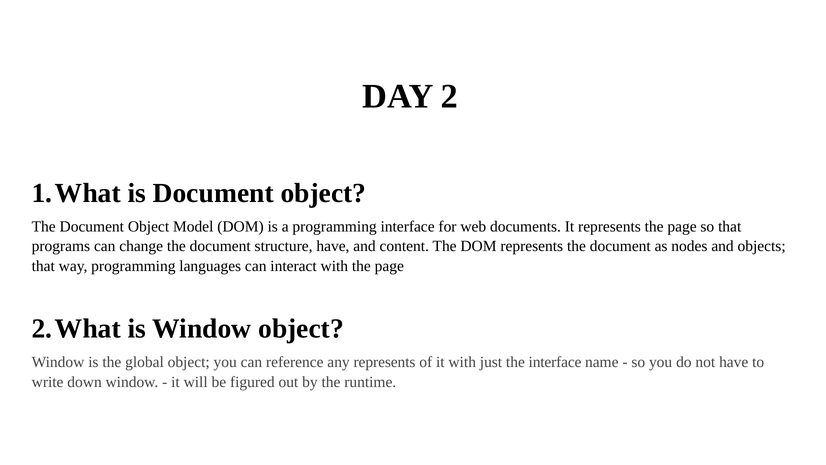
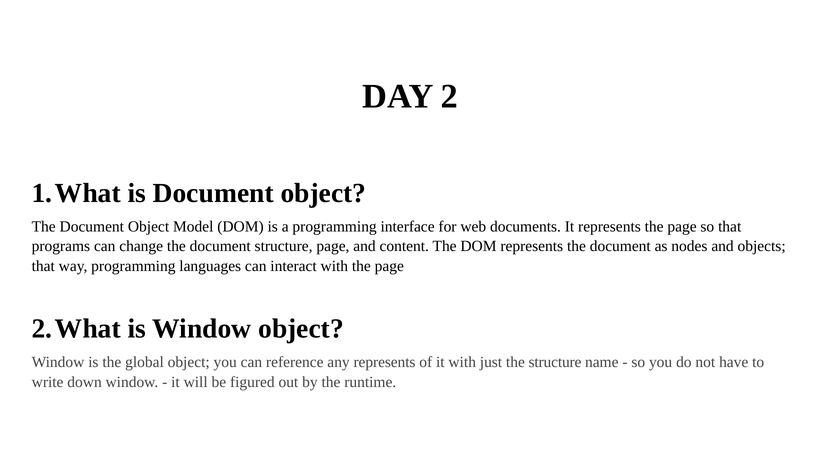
structure have: have -> page (333, 246)
the interface: interface -> structure (555, 362)
